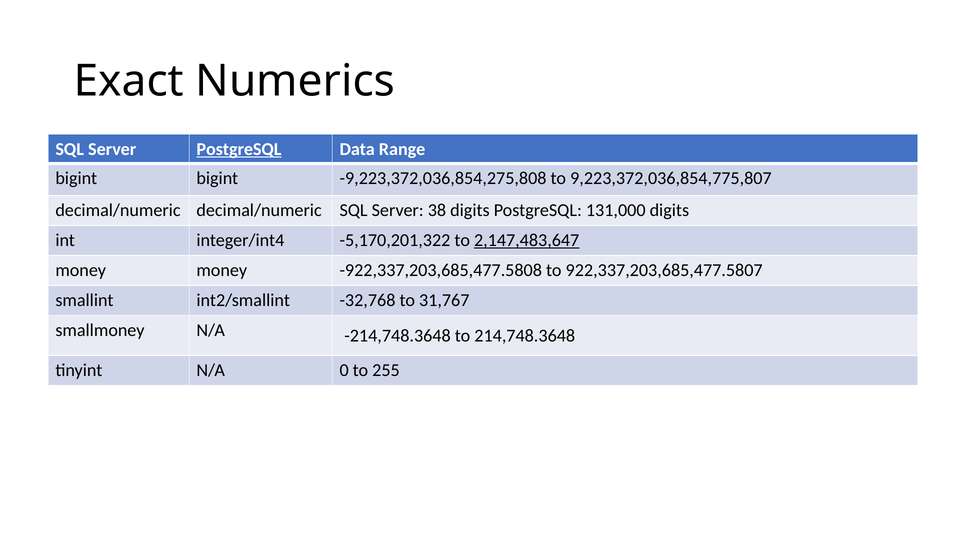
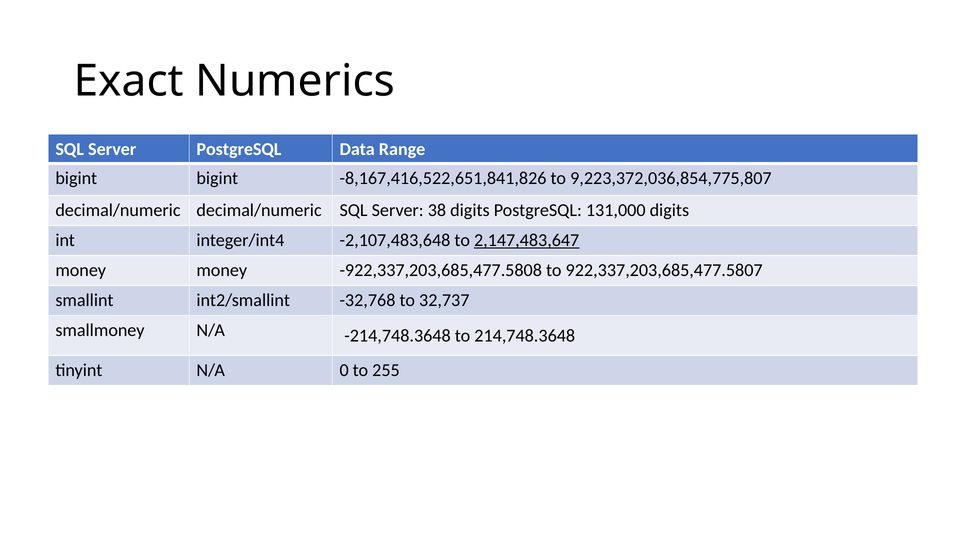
PostgreSQL underline: present -> none (239, 149)
-9,223,372,036,854,275,808: -9,223,372,036,854,275,808 -> -8,167,416,522,651,841,826 (443, 178)
-5,170,201,322: -5,170,201,322 -> -2,107,483,648 (395, 240)
31,767: 31,767 -> 32,737 (444, 300)
